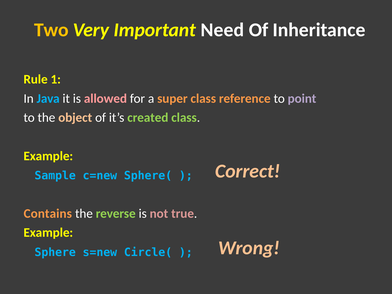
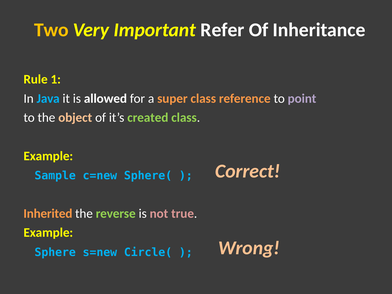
Need: Need -> Refer (222, 30)
allowed colour: pink -> white (105, 98)
Contains: Contains -> Inherited (48, 213)
